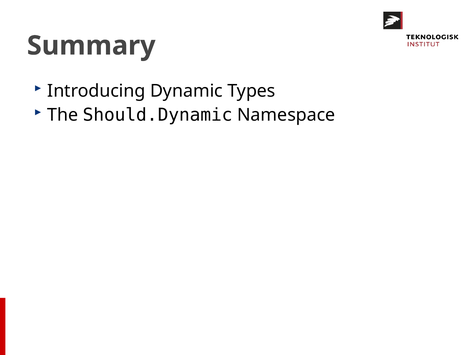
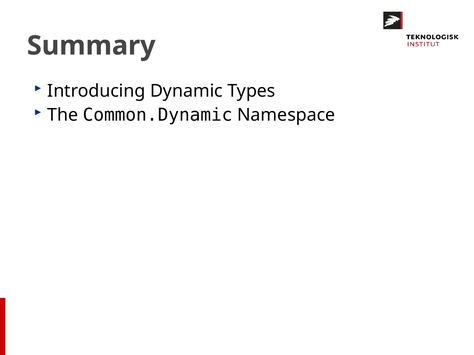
Should.Dynamic: Should.Dynamic -> Common.Dynamic (158, 115)
